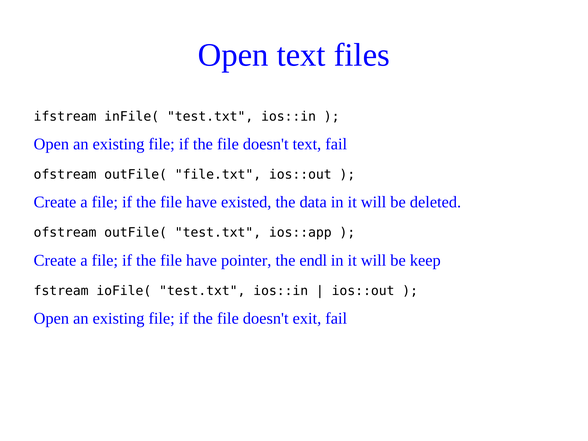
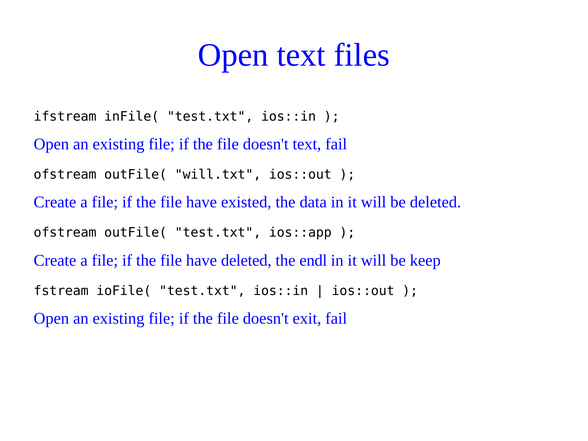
file.txt: file.txt -> will.txt (218, 175)
have pointer: pointer -> deleted (246, 260)
